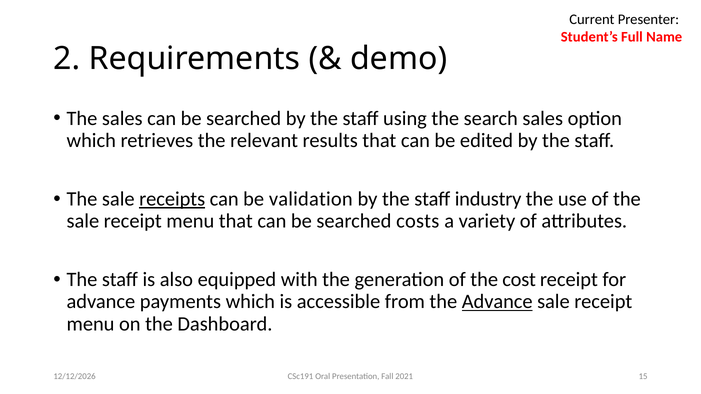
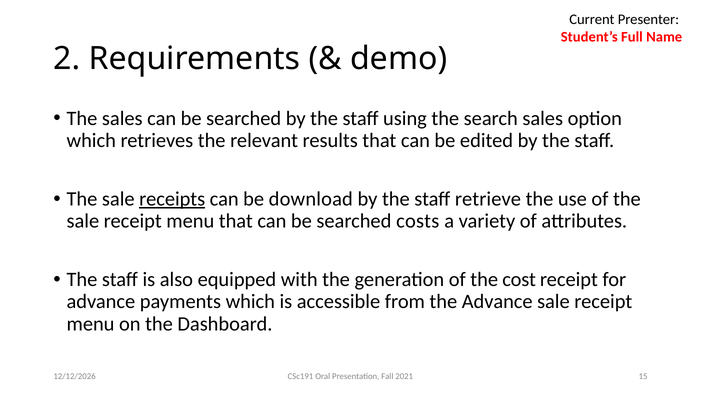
validation: validation -> download (311, 199)
industry: industry -> retrieve (488, 199)
Advance underline: present -> none (497, 302)
